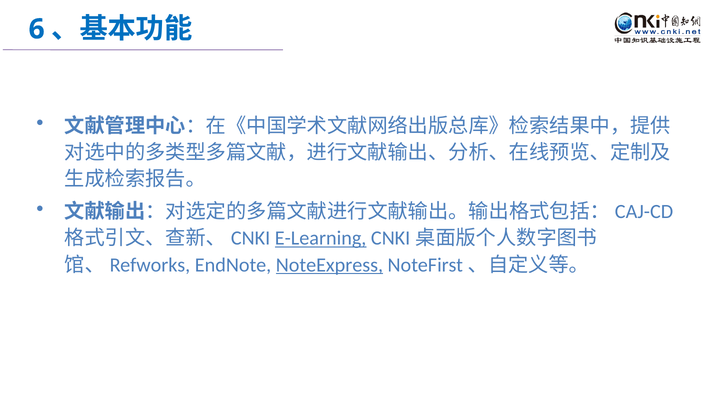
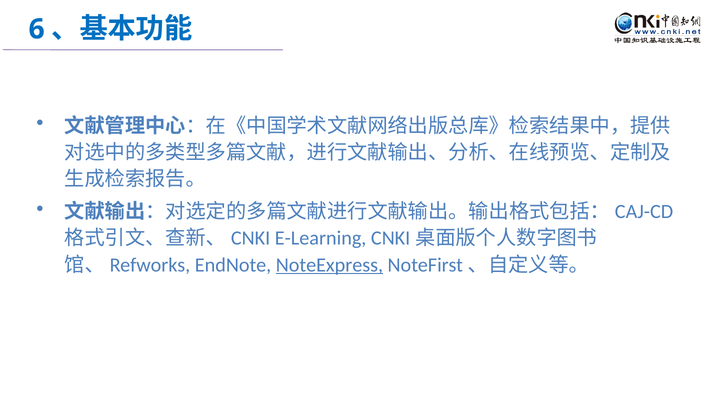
E-Learning underline: present -> none (321, 239)
